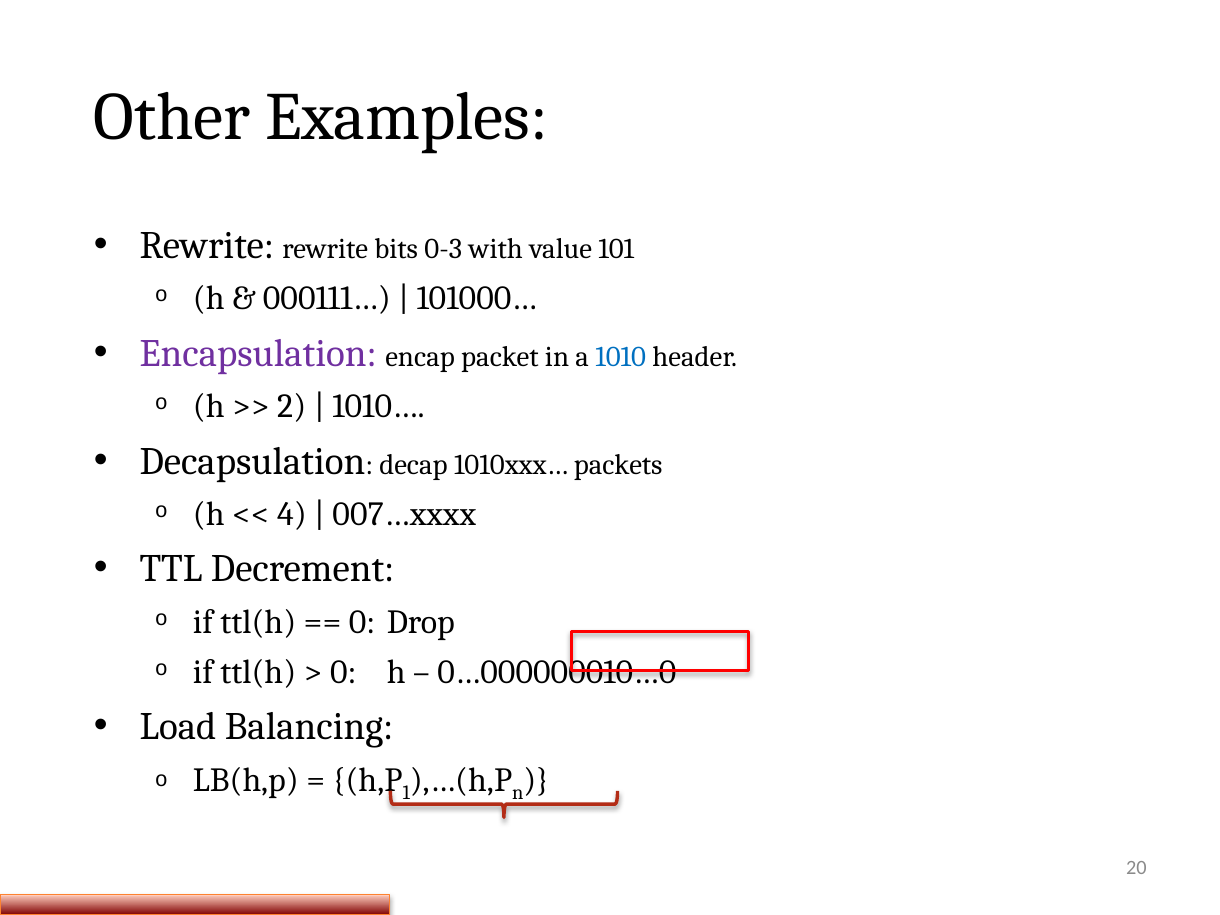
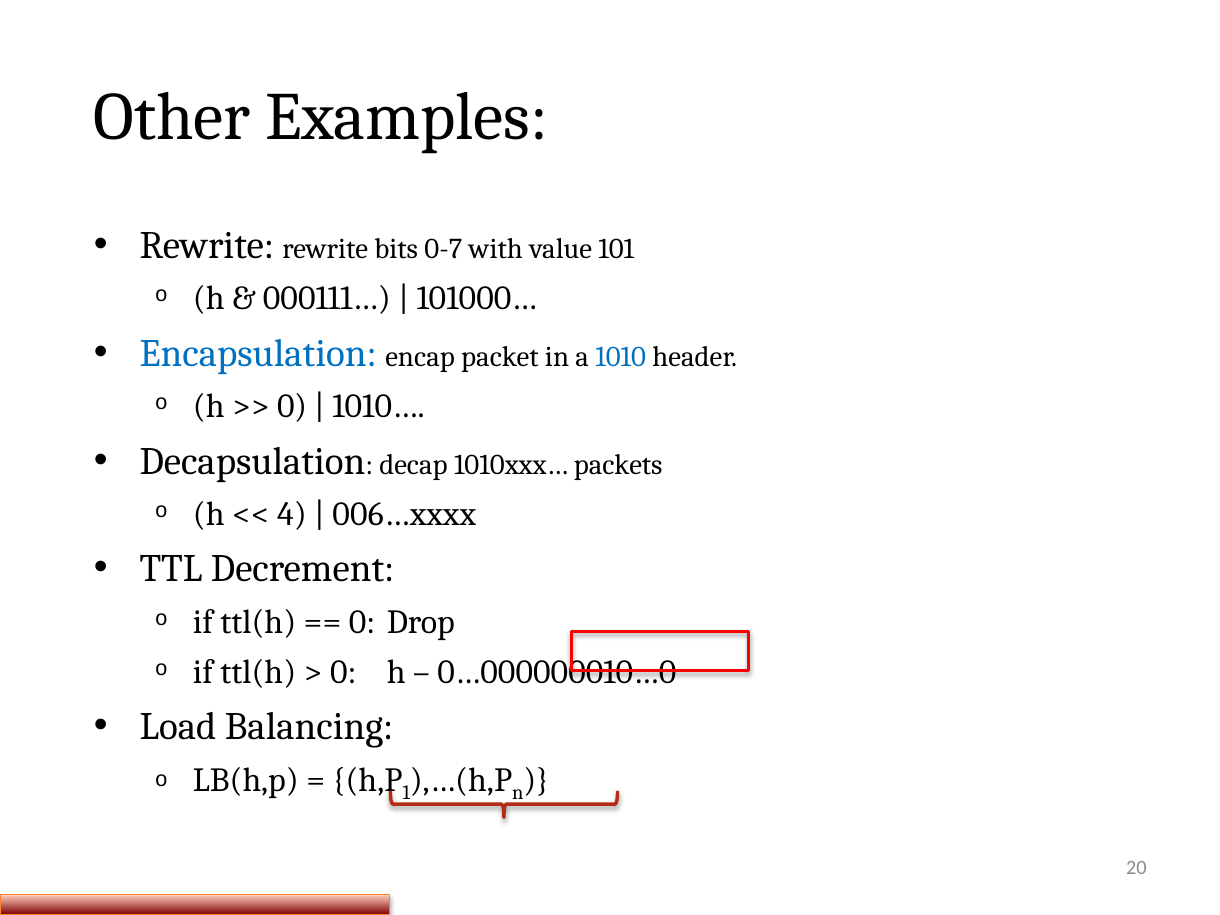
0-3: 0-3 -> 0-7 (443, 249)
Encapsulation colour: purple -> blue (258, 353)
2: 2 -> 0 (292, 406)
007…xxxx: 007…xxxx -> 006…xxxx (404, 514)
